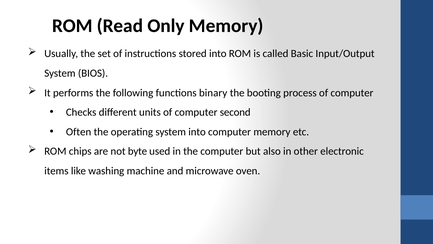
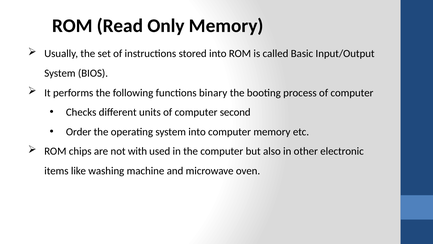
Often: Often -> Order (79, 132)
byte: byte -> with (137, 151)
